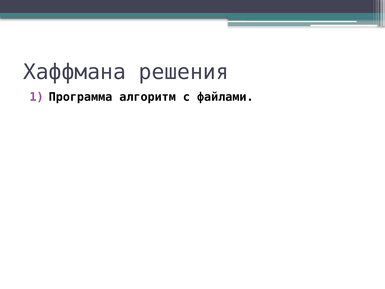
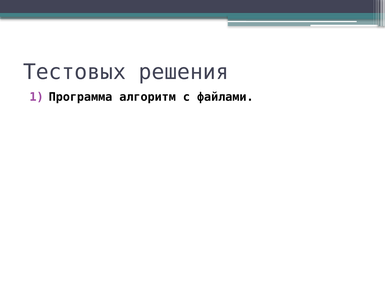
Хаффмана: Хаффмана -> Тестовых (74, 72)
